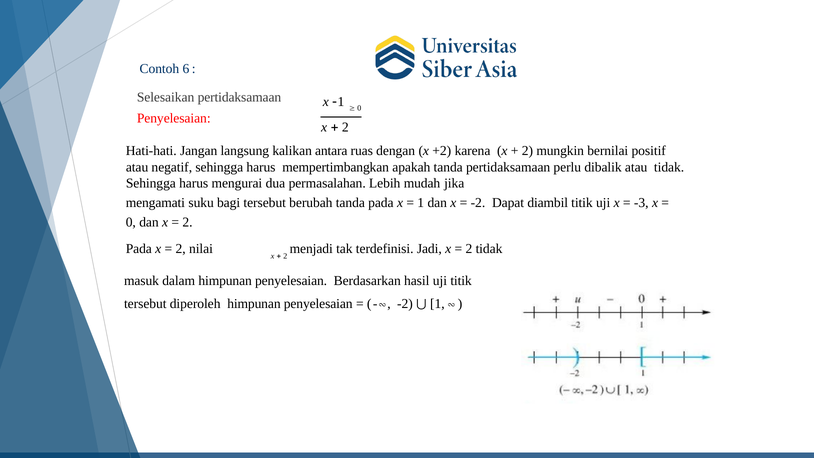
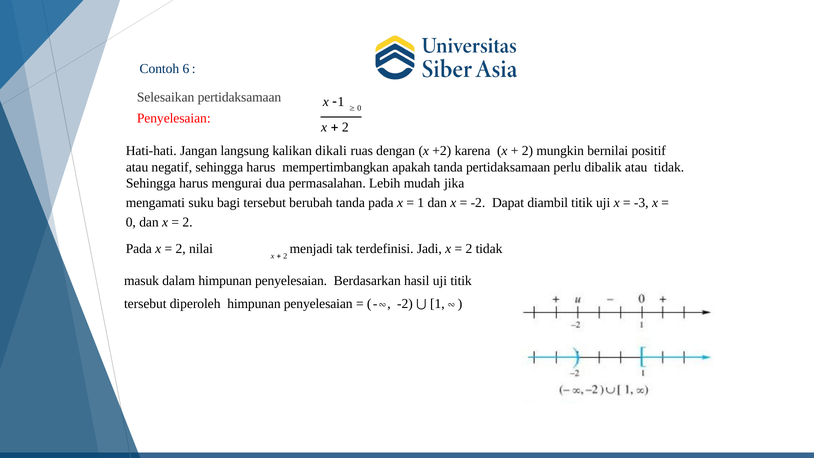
antara: antara -> dikali (331, 151)
